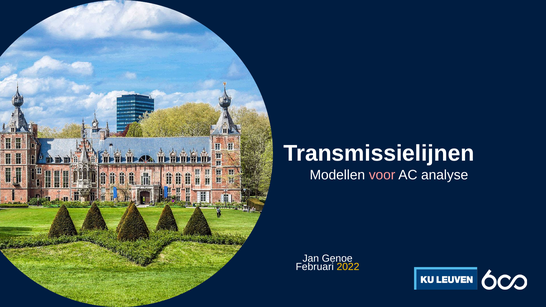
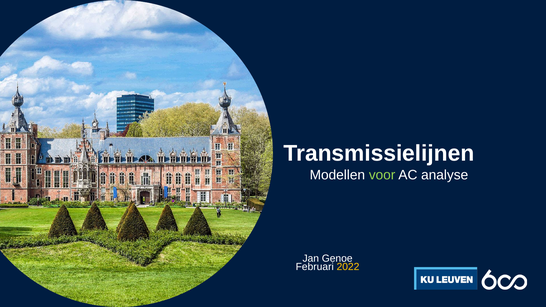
voor colour: pink -> light green (382, 175)
